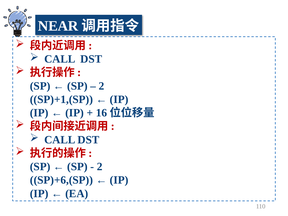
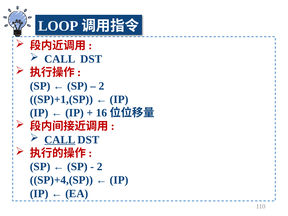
NEAR: NEAR -> LOOP (58, 26)
CALL underline: none -> present (60, 140)
SP)+6,(SP: SP)+6,(SP -> SP)+4,(SP (61, 180)
